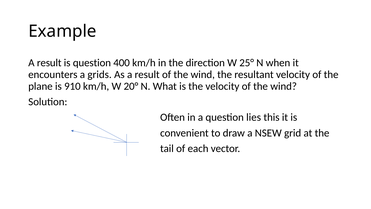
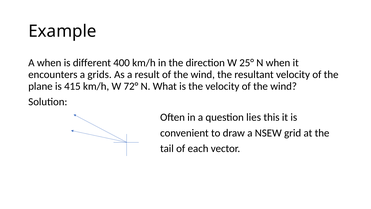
result: result -> when (49, 63)
is question: question -> different (92, 63)
910: 910 -> 415 (72, 86)
20°: 20° -> 72° (131, 86)
